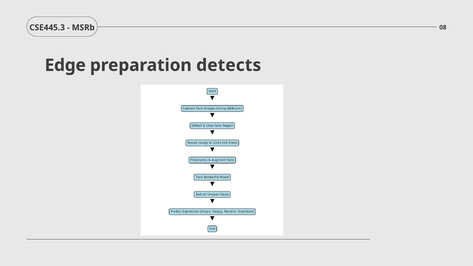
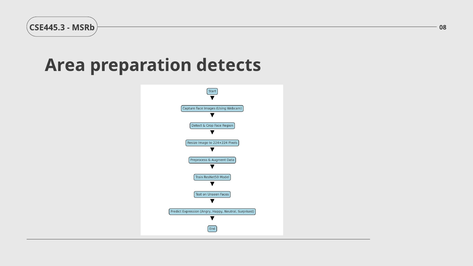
Edge: Edge -> Area (65, 65)
